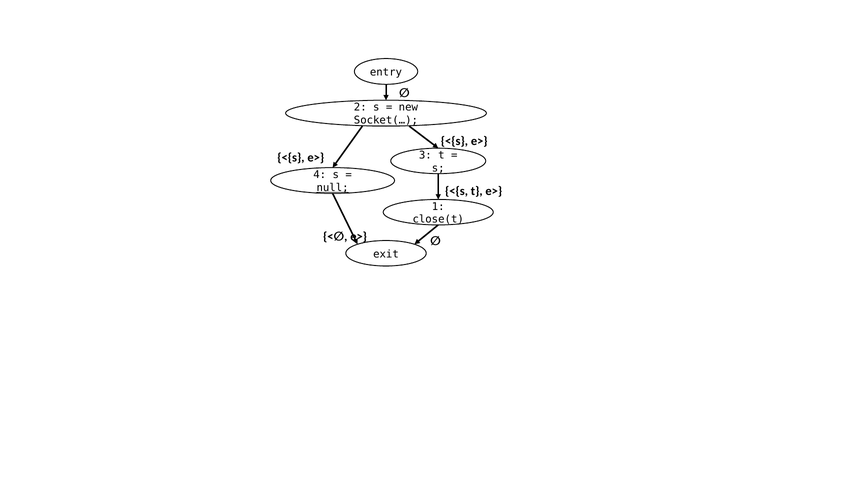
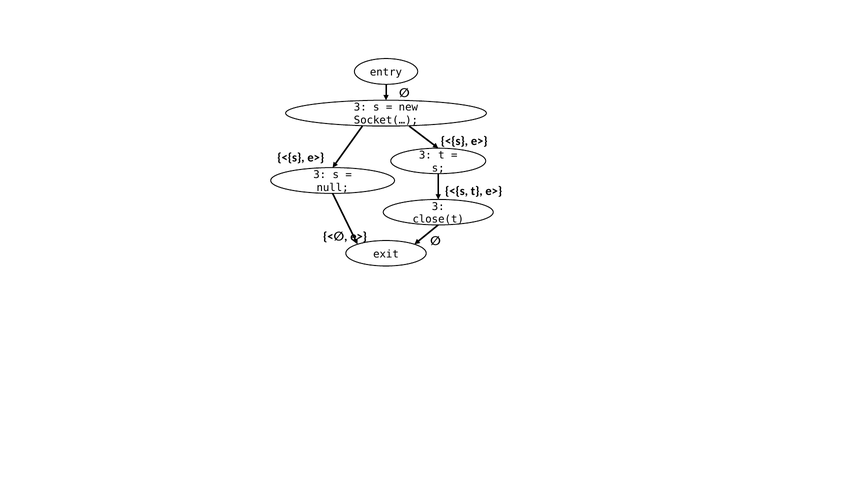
2: 2 -> 3 (360, 108)
4: 4 -> 3 (320, 175)
null underline: present -> none (333, 188)
1: 1 -> 3 (438, 207)
